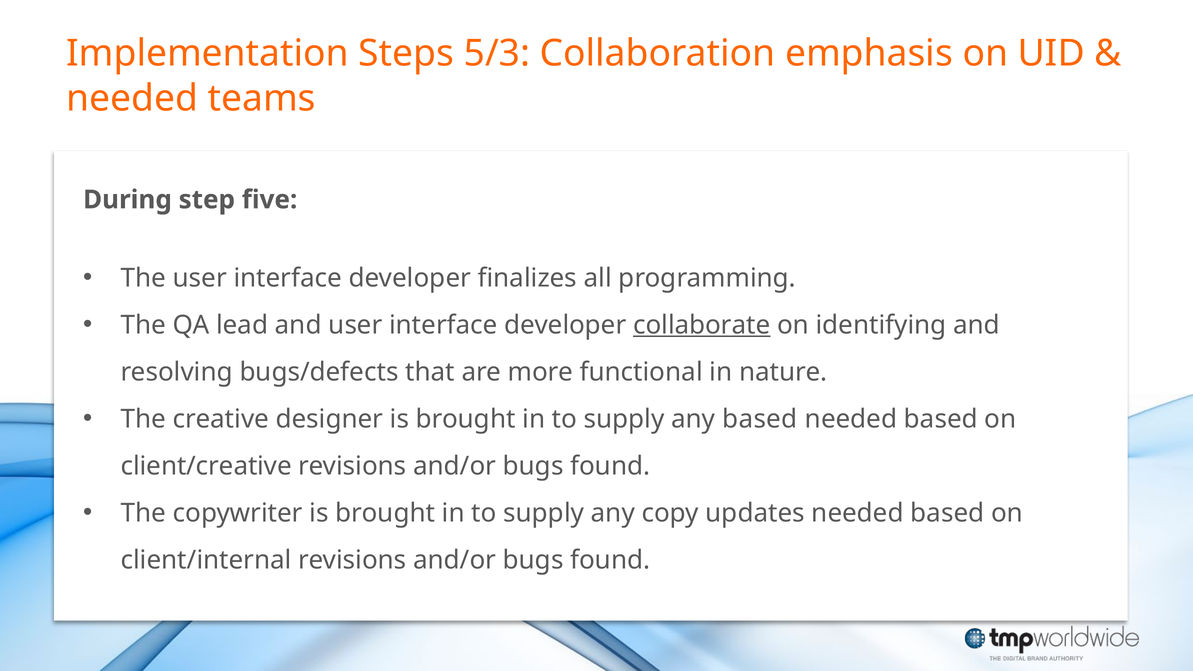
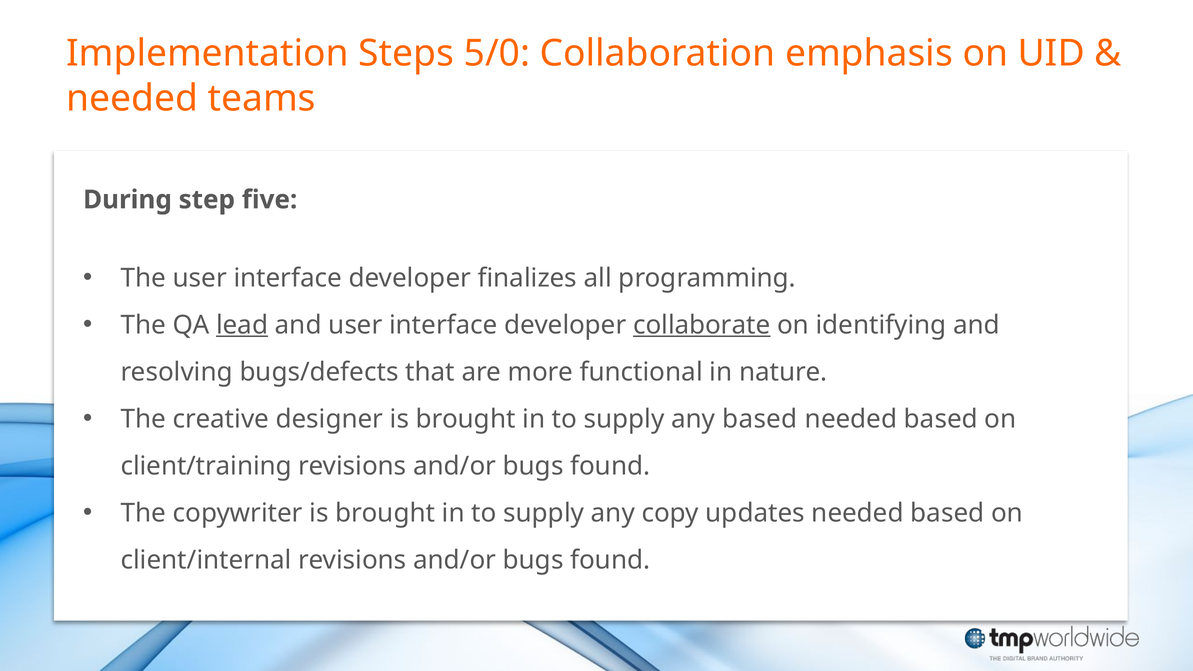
5/3: 5/3 -> 5/0 (497, 54)
lead underline: none -> present (242, 325)
client/creative: client/creative -> client/training (206, 466)
